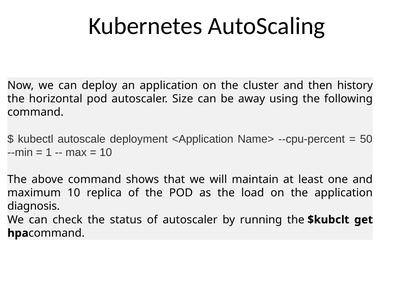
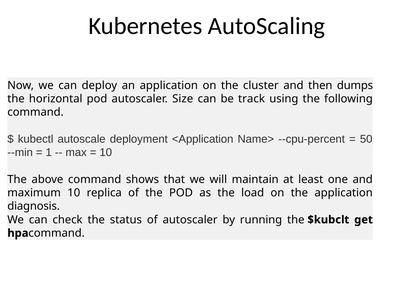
history: history -> dumps (355, 85)
away: away -> track (252, 99)
